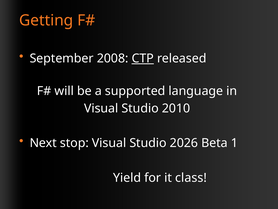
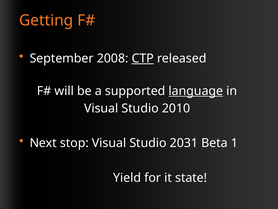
language underline: none -> present (196, 91)
2026: 2026 -> 2031 (184, 143)
class: class -> state (191, 177)
